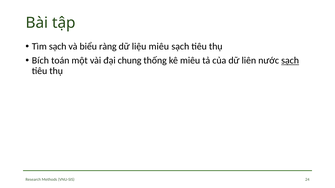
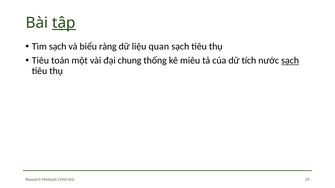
tập underline: none -> present (64, 23)
liệu miêu: miêu -> quan (159, 47)
Bích: Bích -> Tiêu (40, 61)
liên: liên -> tích (249, 61)
